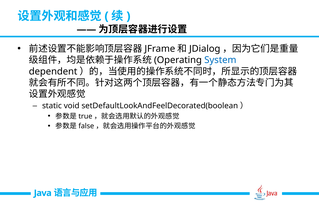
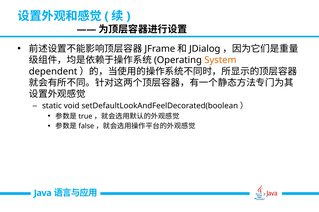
System colour: blue -> orange (220, 60)
